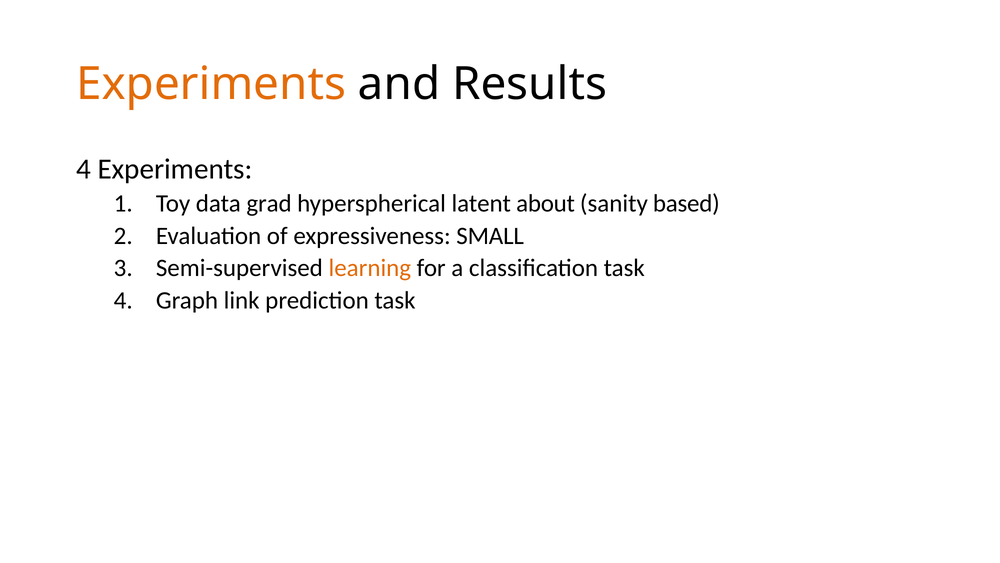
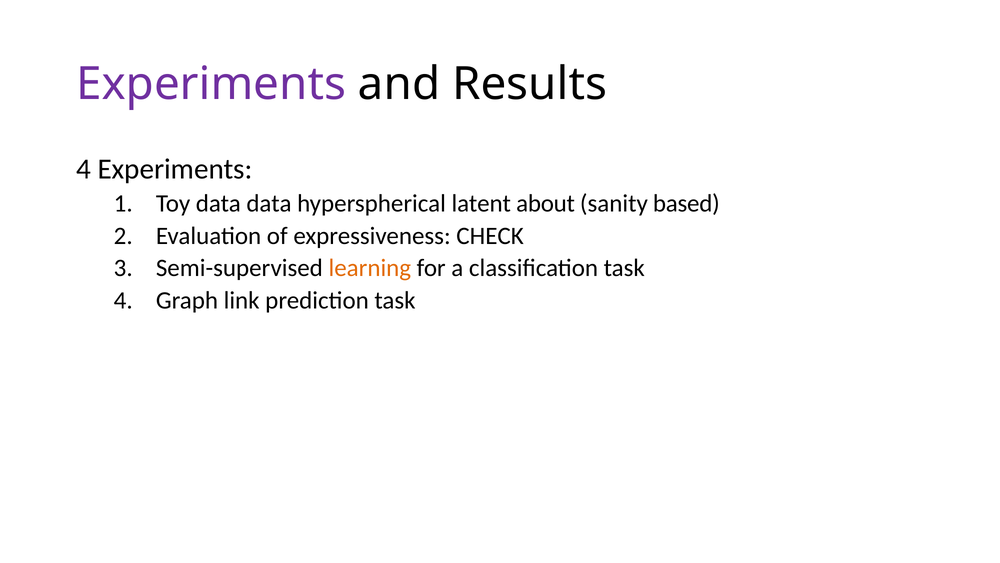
Experiments colour: orange -> purple (211, 84)
data grad: grad -> data (269, 204)
SMALL: SMALL -> CHECK (490, 236)
